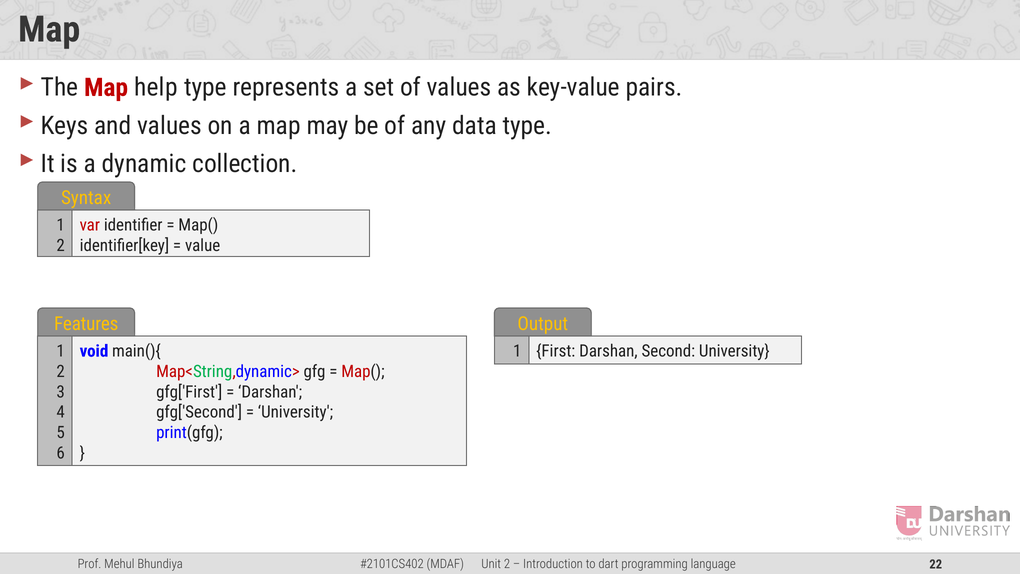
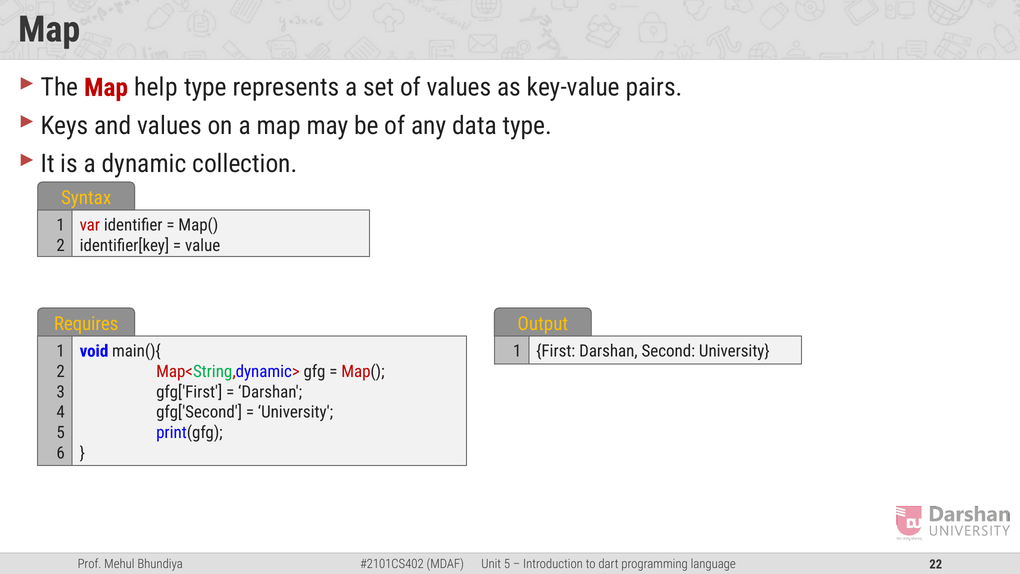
Features: Features -> Requires (86, 324)
2: 2 -> 5 (507, 564)
